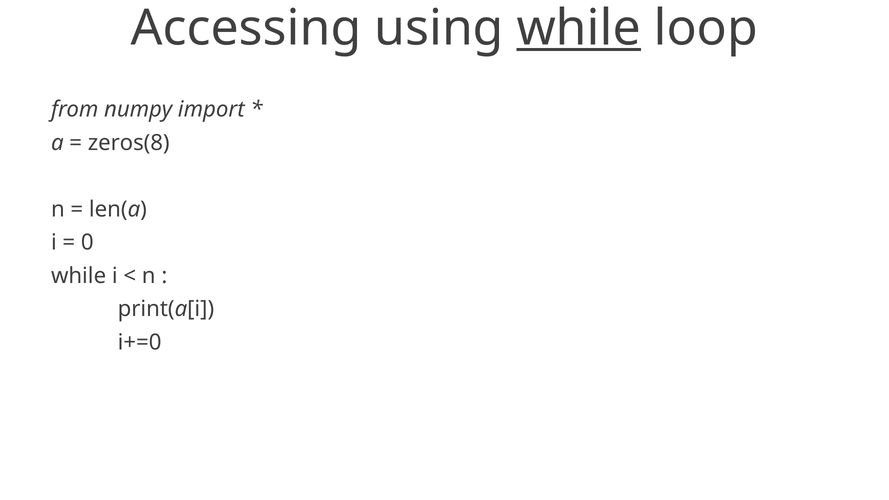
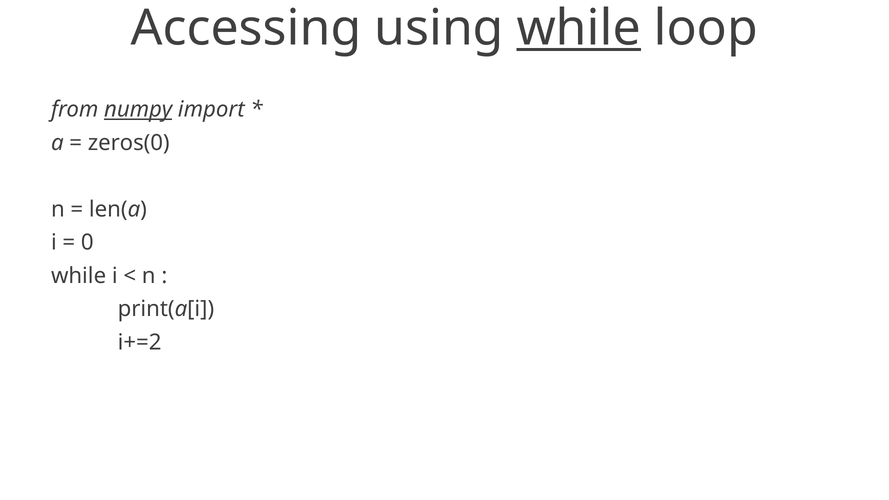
numpy underline: none -> present (138, 110)
zeros(8: zeros(8 -> zeros(0 (129, 143)
i+=0: i+=0 -> i+=2 (140, 342)
